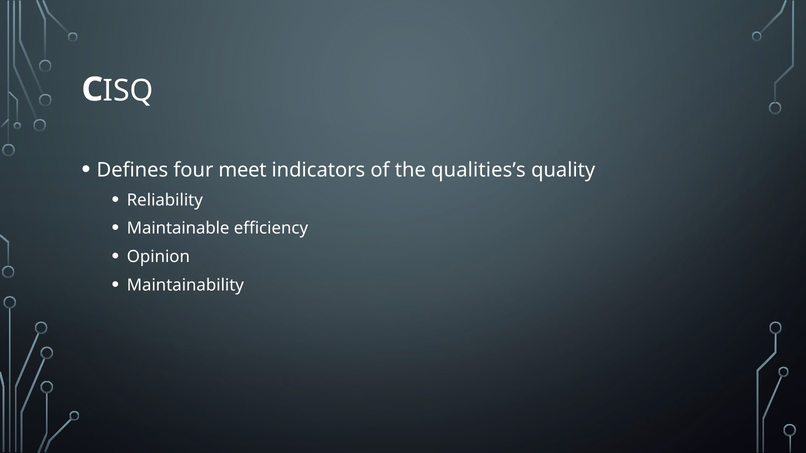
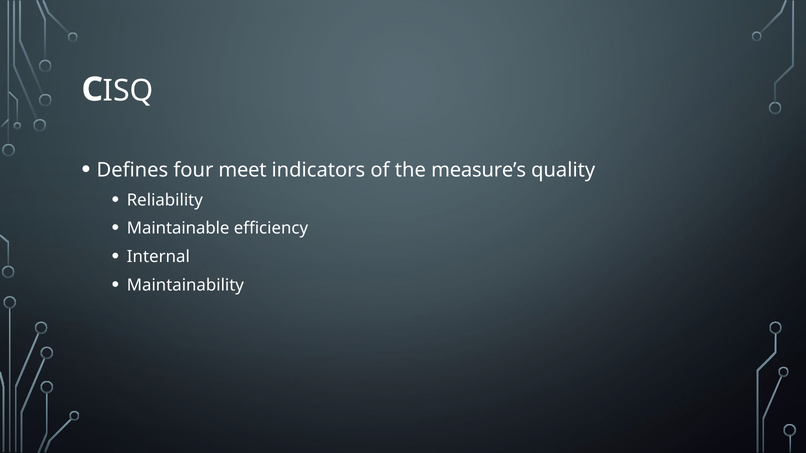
qualities’s: qualities’s -> measure’s (479, 170)
Opinion: Opinion -> Internal (158, 257)
